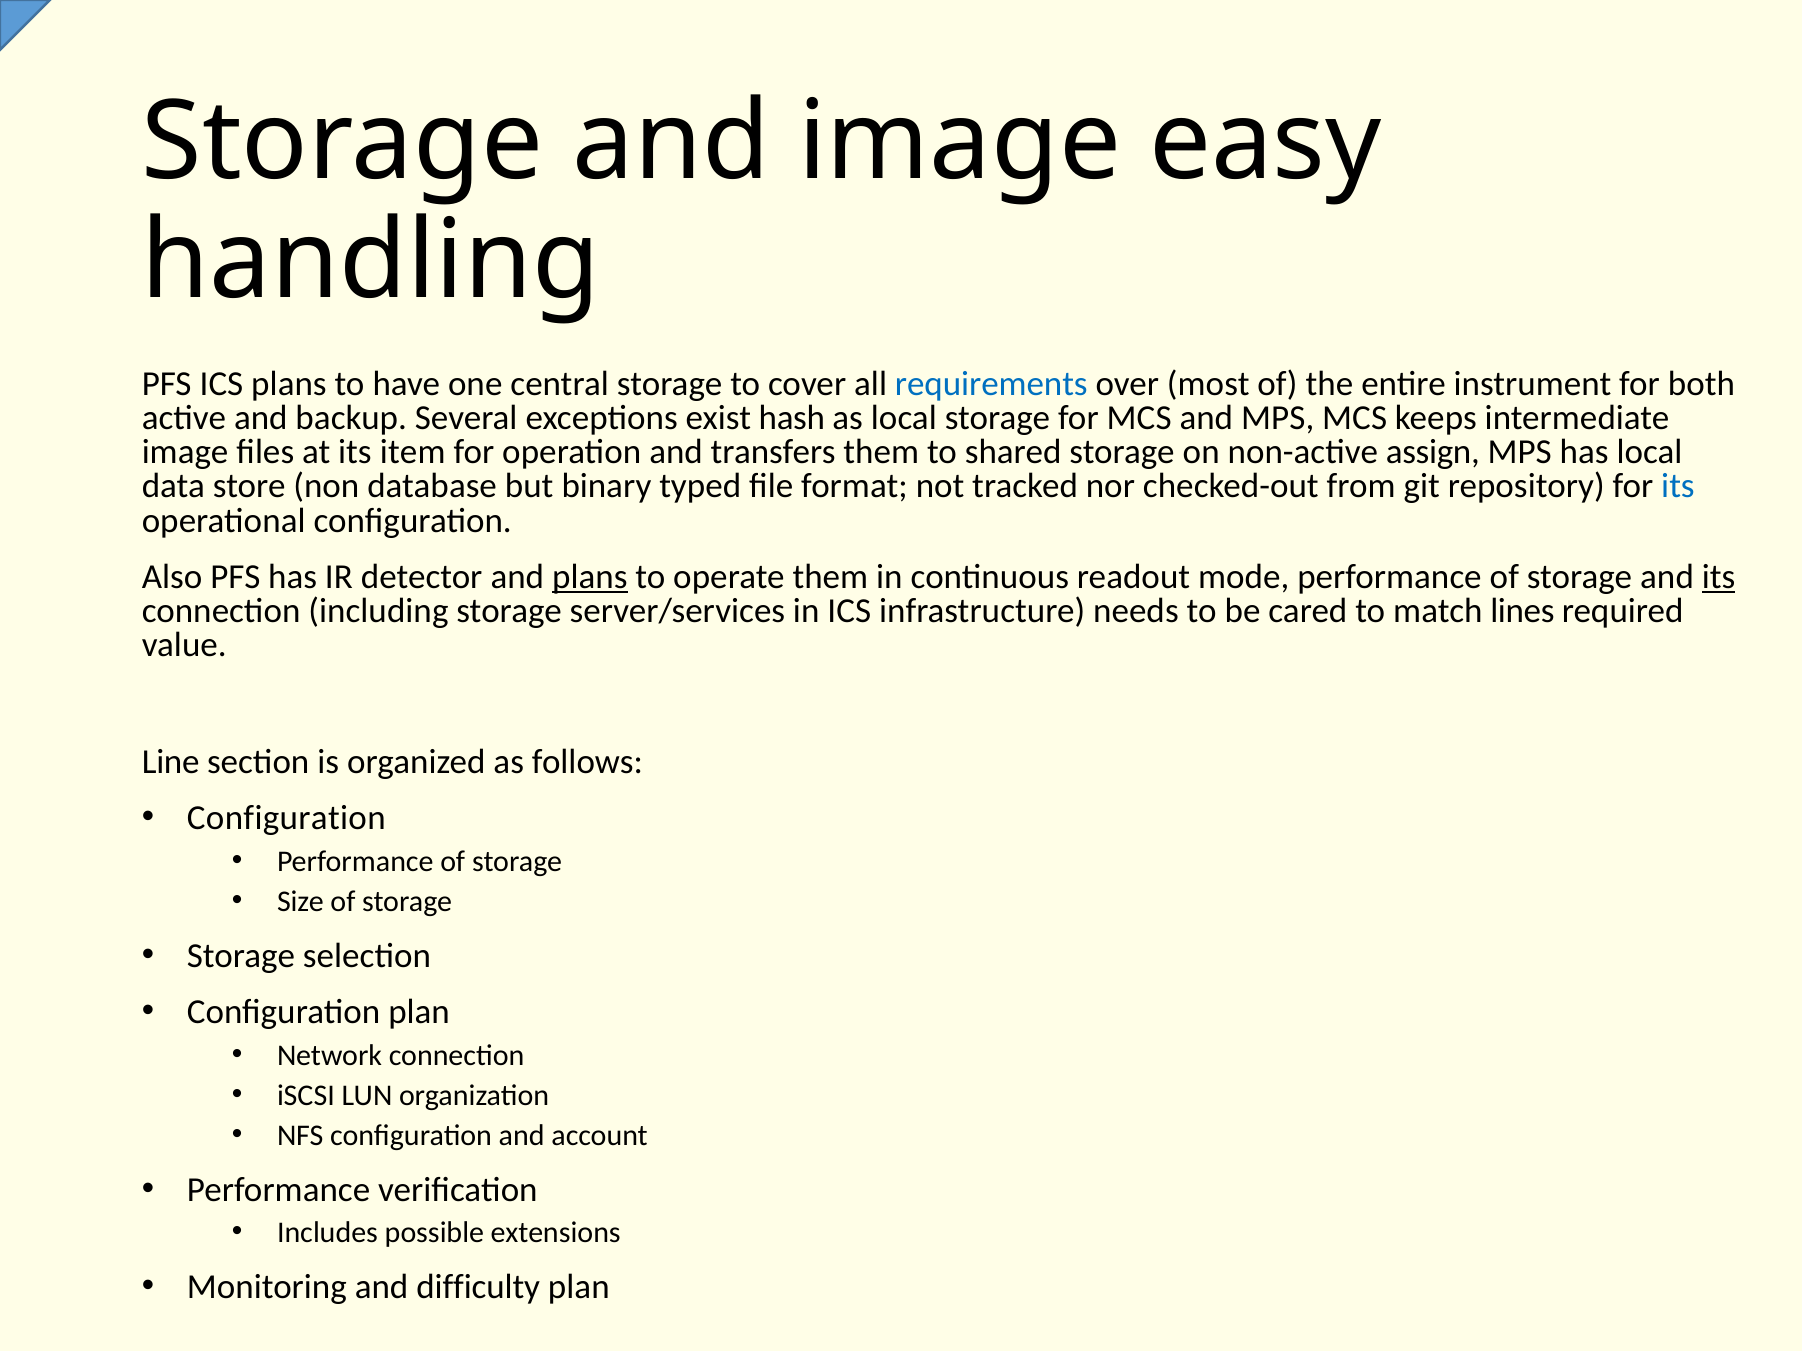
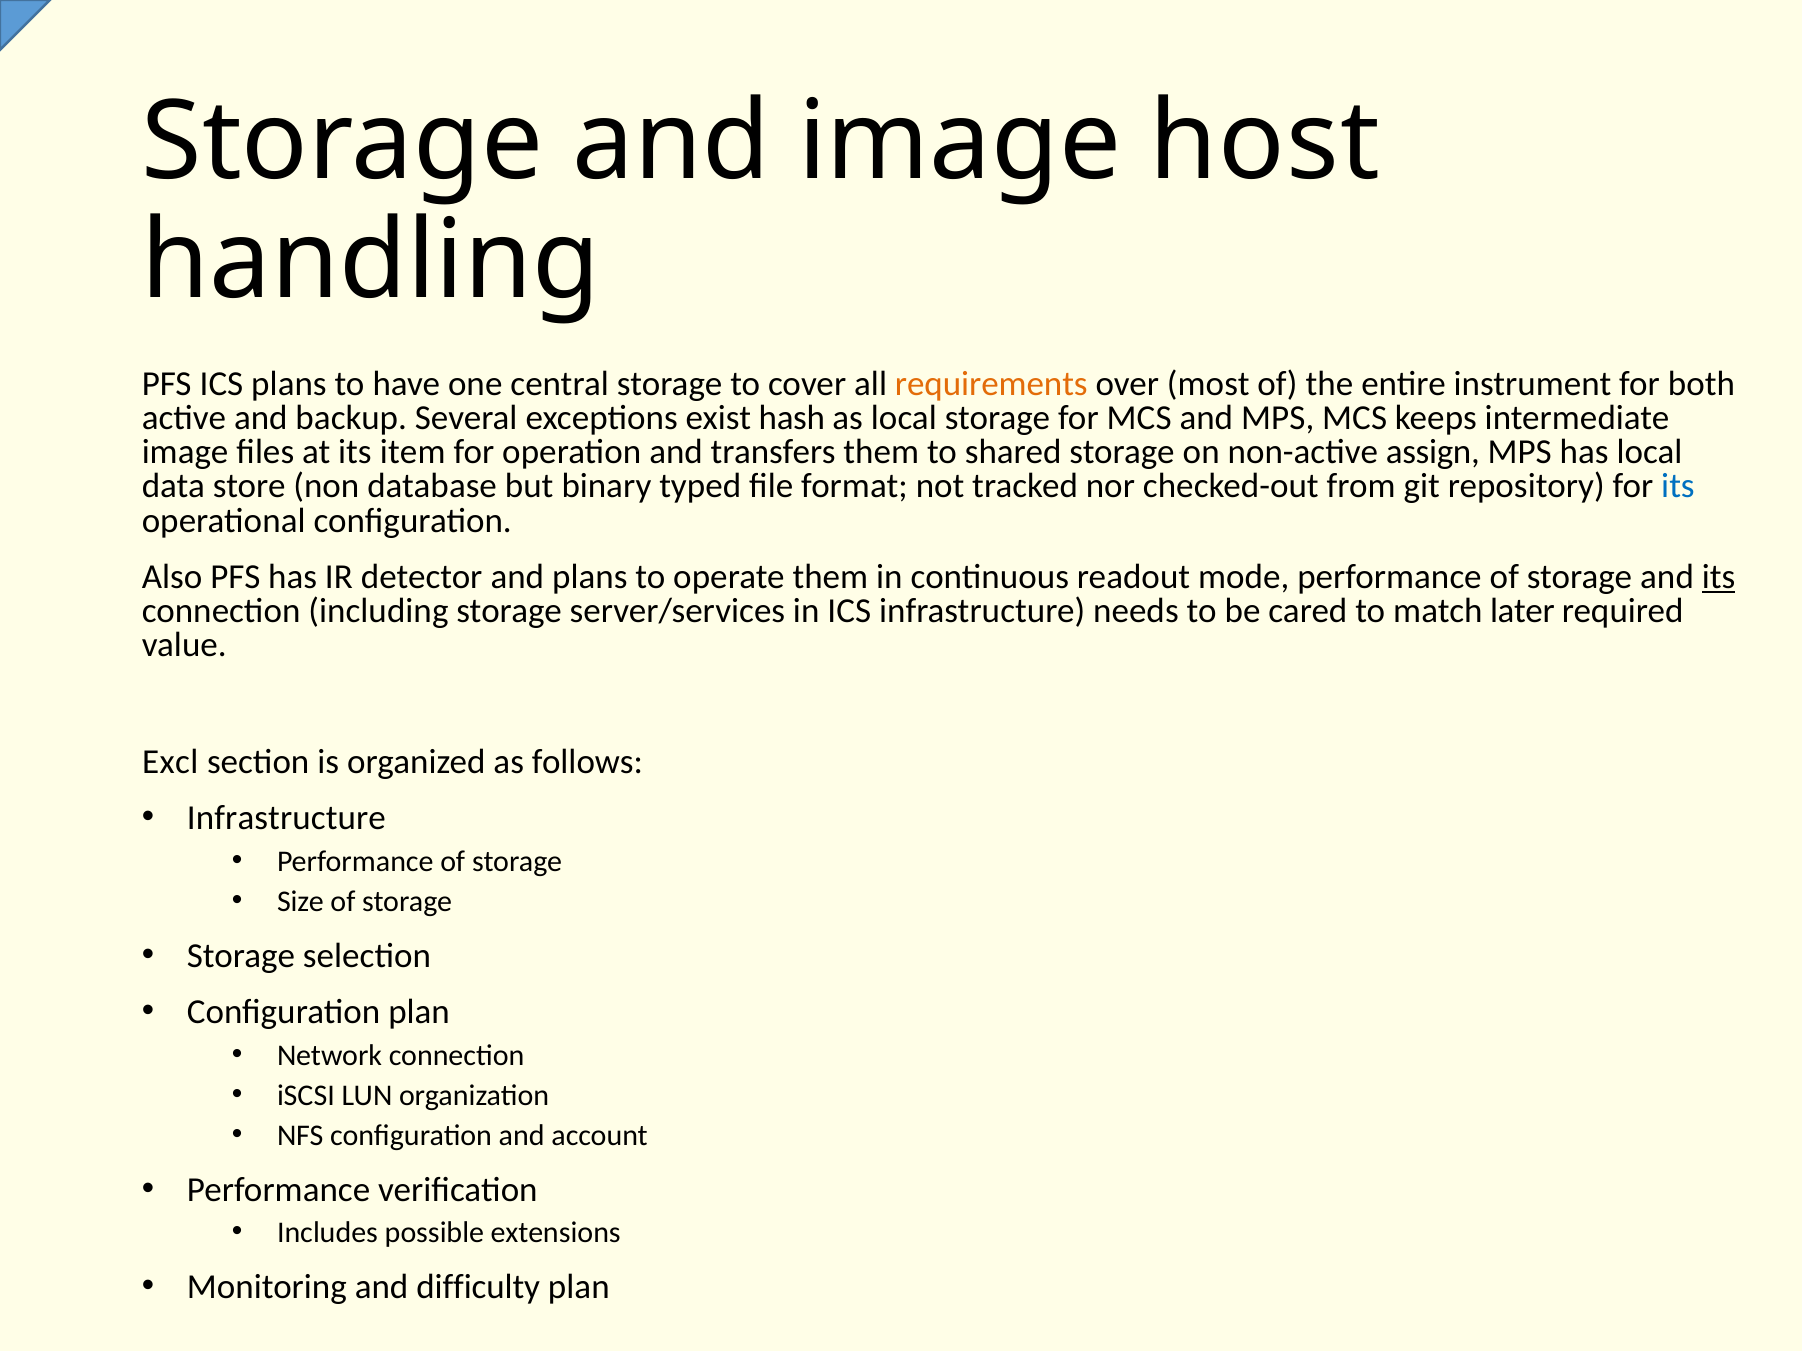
easy: easy -> host (1265, 142)
requirements colour: blue -> orange (991, 384)
plans underline: present -> none (590, 577)
lines: lines -> later (1522, 611)
Line: Line -> Excl (170, 762)
Configuration: Configuration -> Infrastructure (286, 819)
